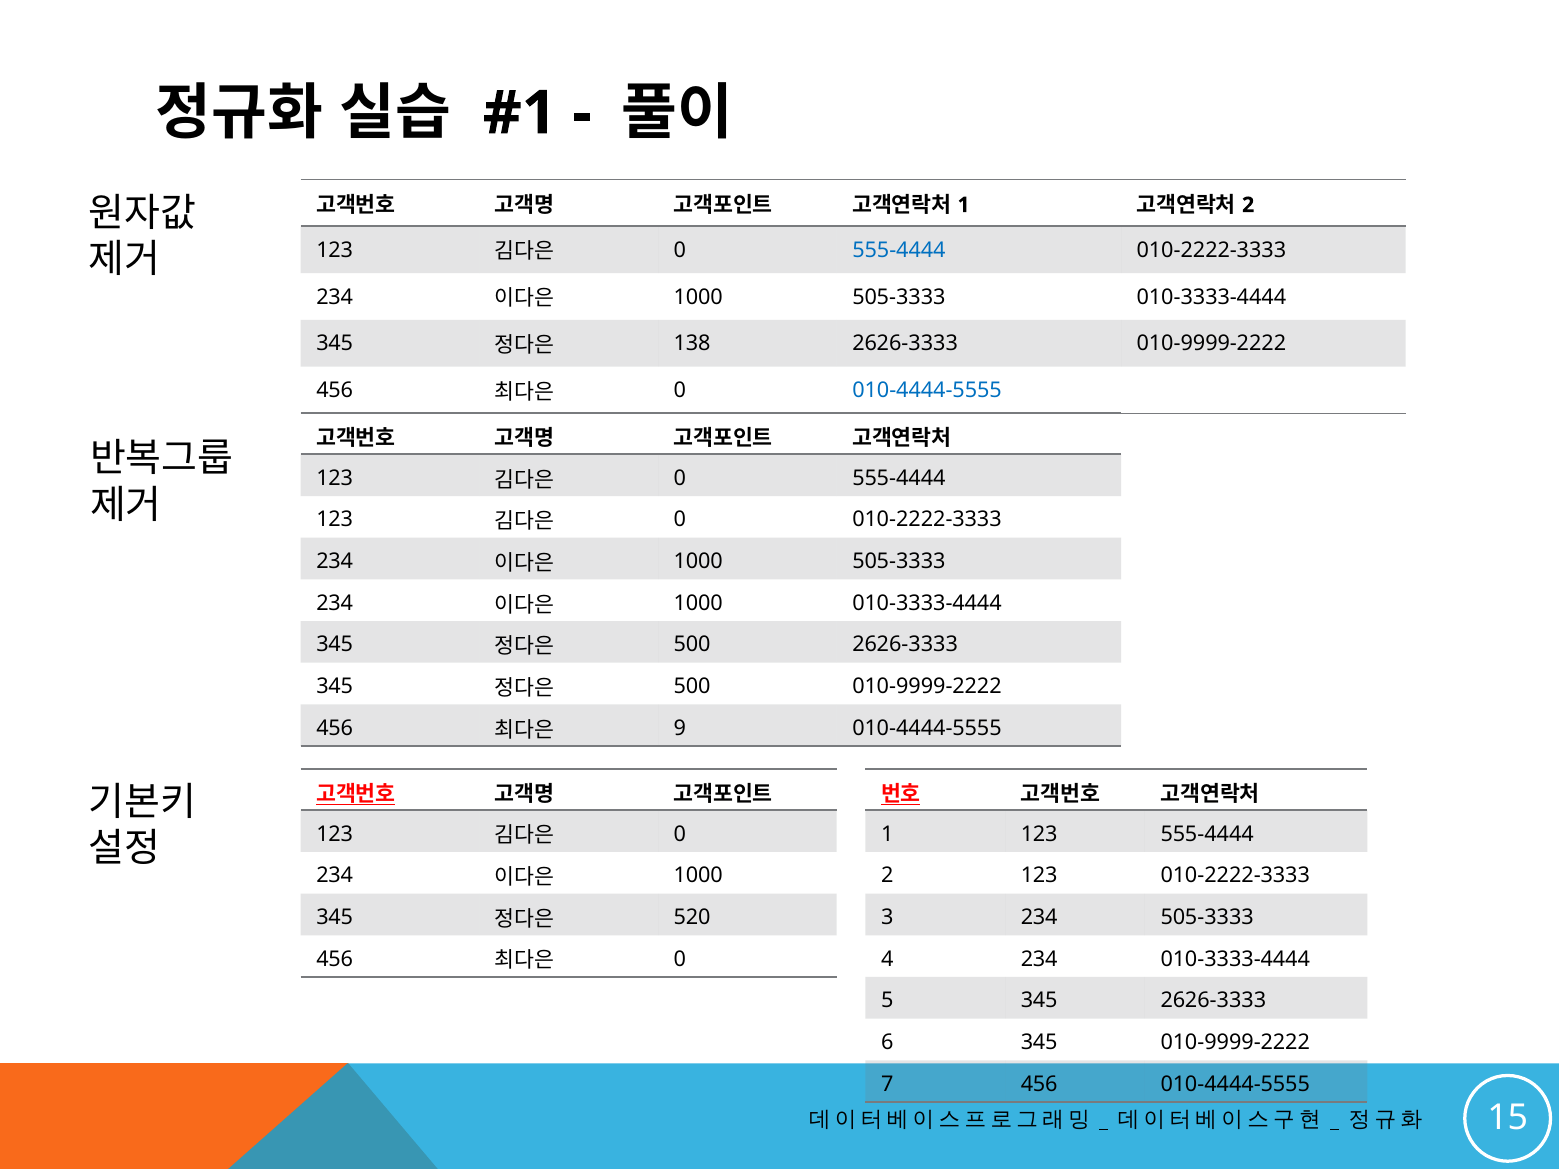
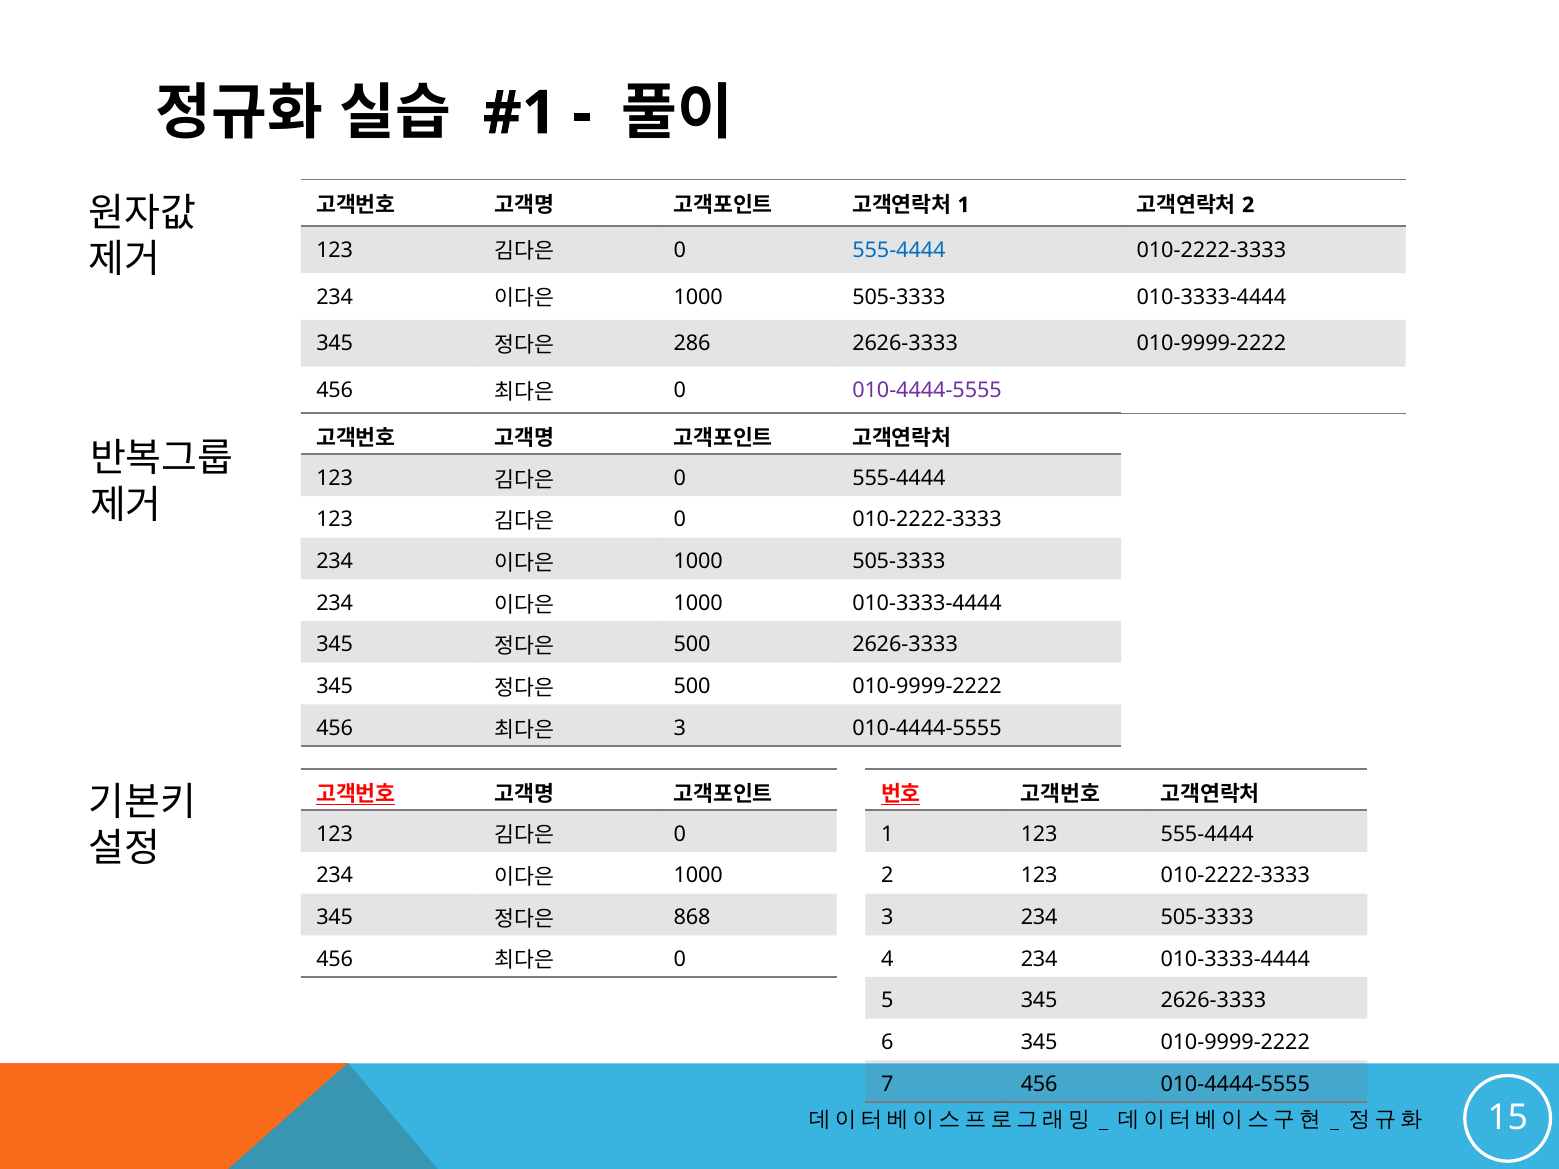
138: 138 -> 286 (692, 344)
010-4444-5555 colour: blue -> purple (927, 391)
9: 9 -> 3 (680, 728)
520: 520 -> 868 (692, 918)
